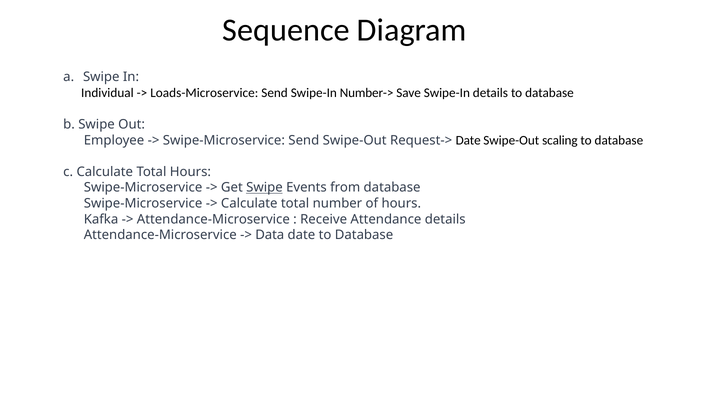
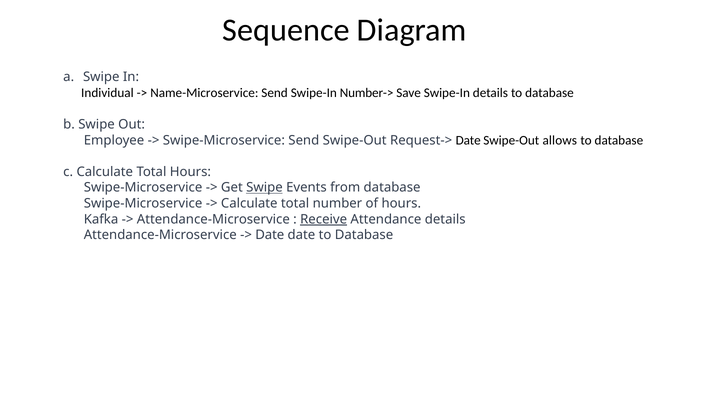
Loads-Microservice: Loads-Microservice -> Name-Microservice (204, 93)
scaling: scaling -> allows (560, 140)
Receive underline: none -> present (324, 219)
Data: Data -> Date (270, 235)
